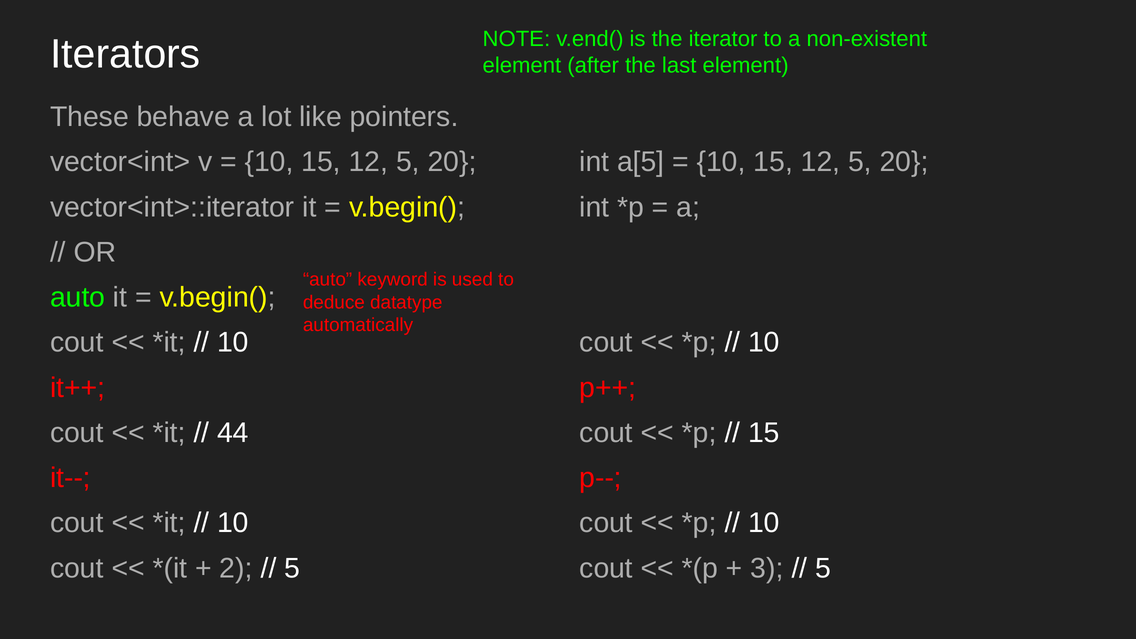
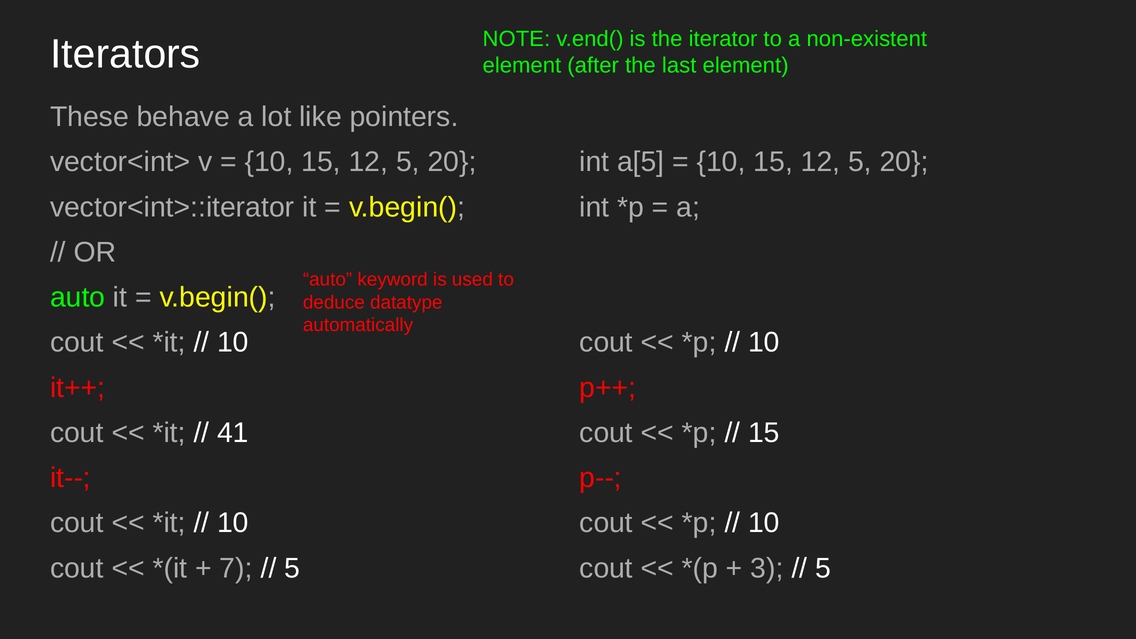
44: 44 -> 41 (233, 433)
2: 2 -> 7 (236, 568)
